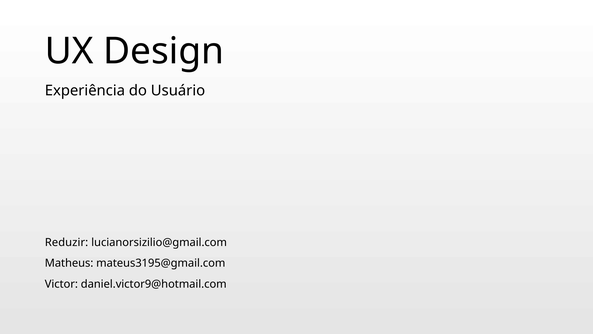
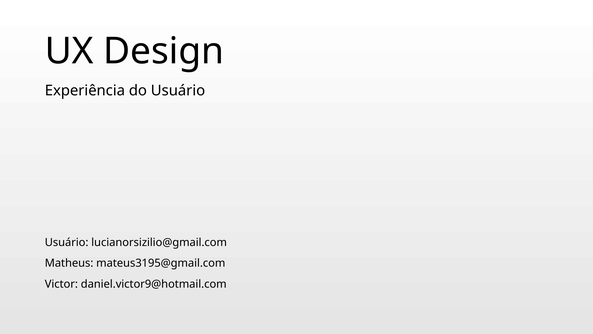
Reduzir: Reduzir -> Usuário (67, 242)
